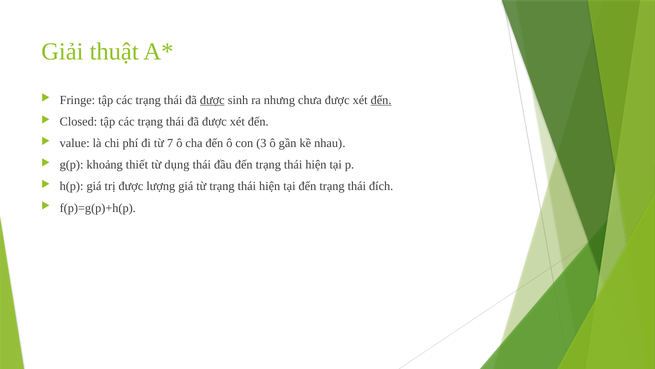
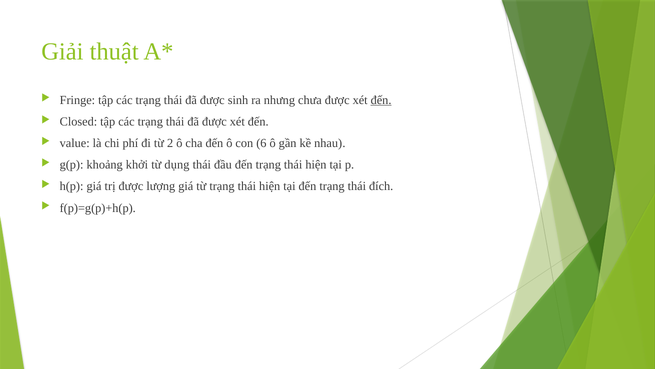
được underline: present -> none (212, 100)
7: 7 -> 2 (170, 143)
3: 3 -> 6 (261, 143)
thiết: thiết -> khởi (137, 165)
